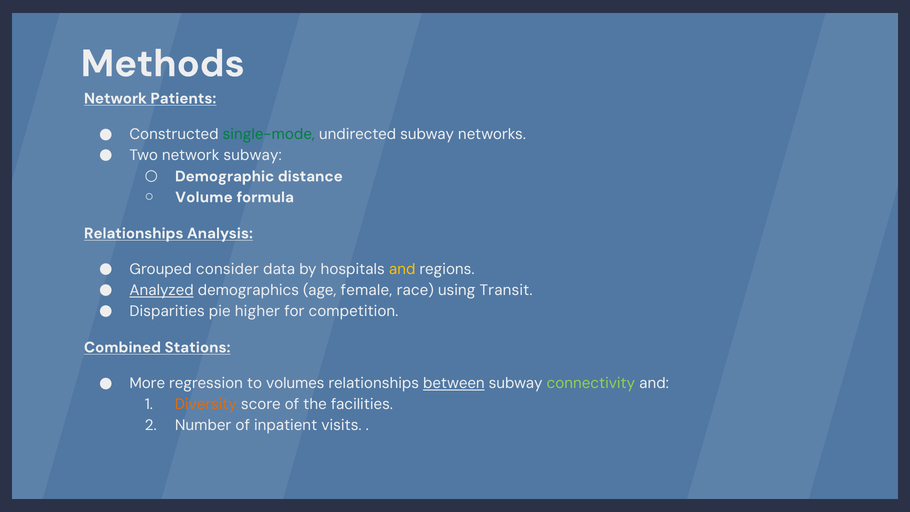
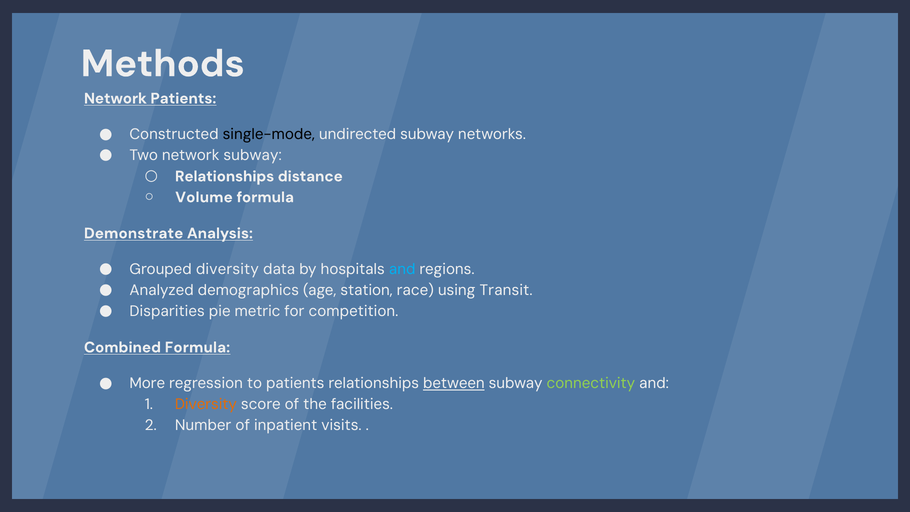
single-mode colour: green -> black (269, 134)
Demographic: Demographic -> Relationships (225, 176)
Relationships: Relationships -> Demonstrate (134, 233)
Grouped consider: consider -> diversity (227, 269)
and colour: yellow -> light blue (402, 269)
Analyzed underline: present -> none (162, 290)
female: female -> station (367, 290)
higher: higher -> metric (258, 311)
Combined Stations: Stations -> Formula (197, 347)
to volumes: volumes -> patients (295, 383)
